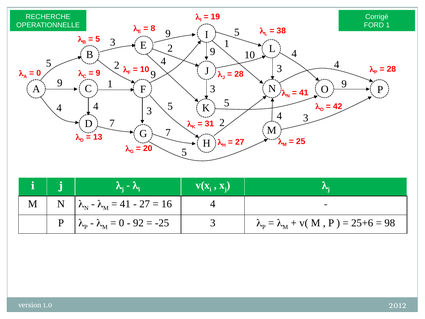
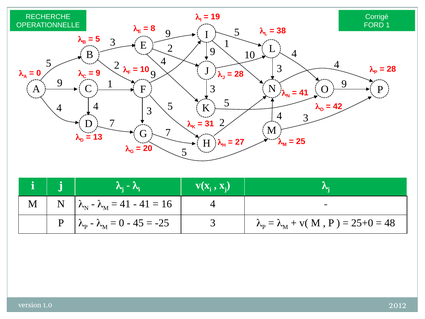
27: 27 -> 41 (145, 204)
92: 92 -> 45 (138, 223)
25+6: 25+6 -> 25+0 (362, 223)
98: 98 -> 48 (390, 223)
